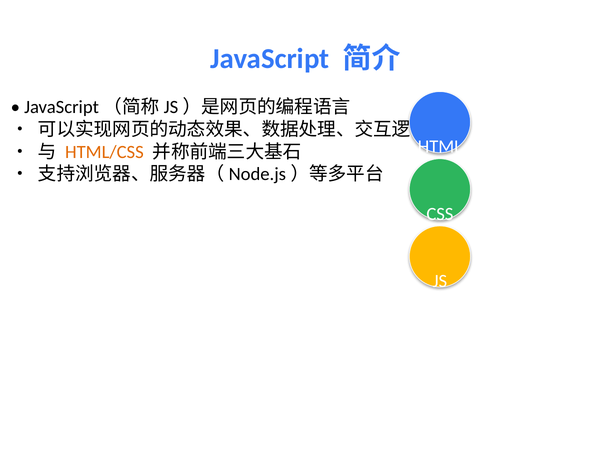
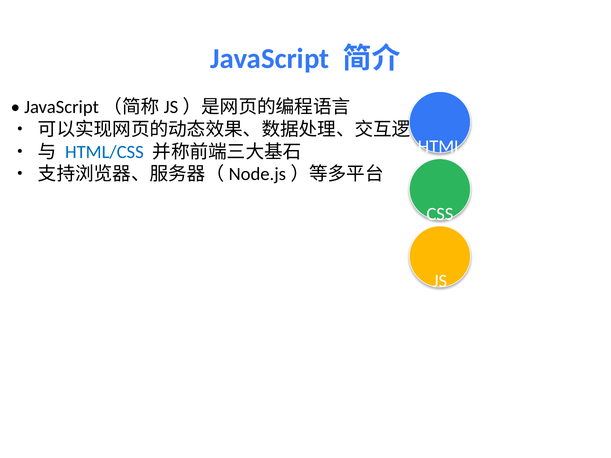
HTML/CSS colour: orange -> blue (104, 152)
